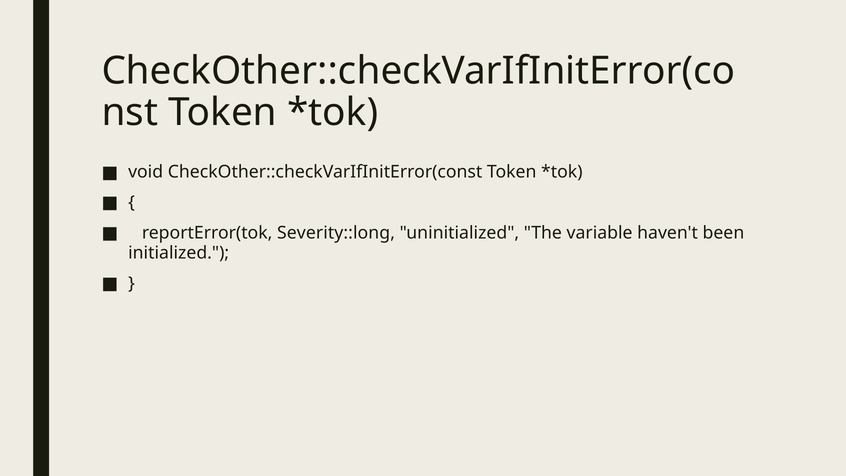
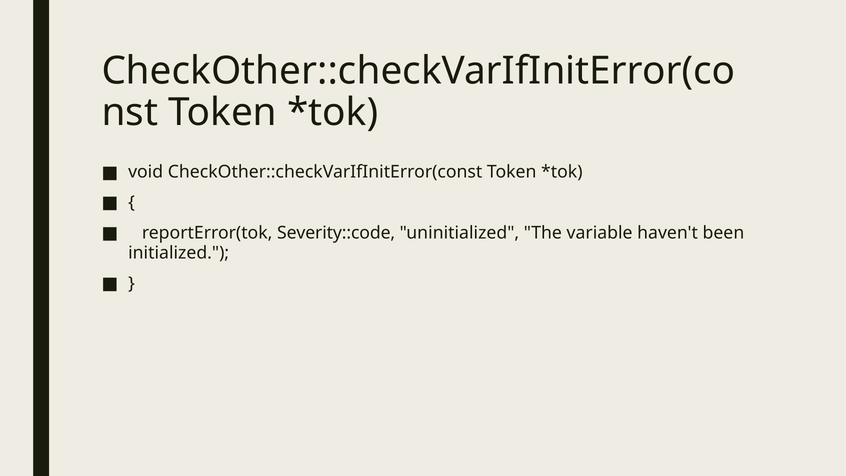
Severity::long: Severity::long -> Severity::code (336, 233)
